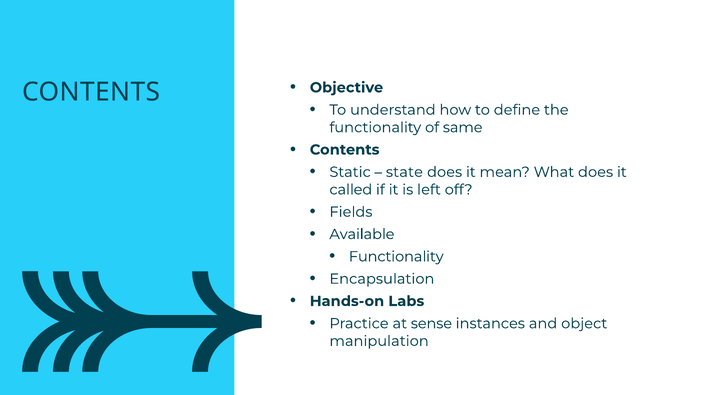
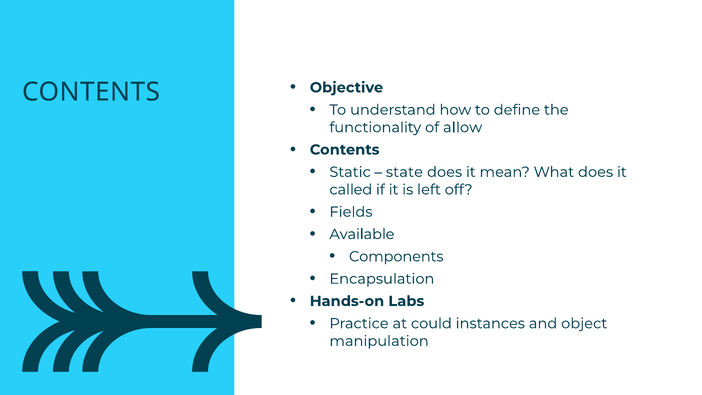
same: same -> allow (463, 127)
Functionality: Functionality -> Components (396, 256)
sense: sense -> could (431, 323)
